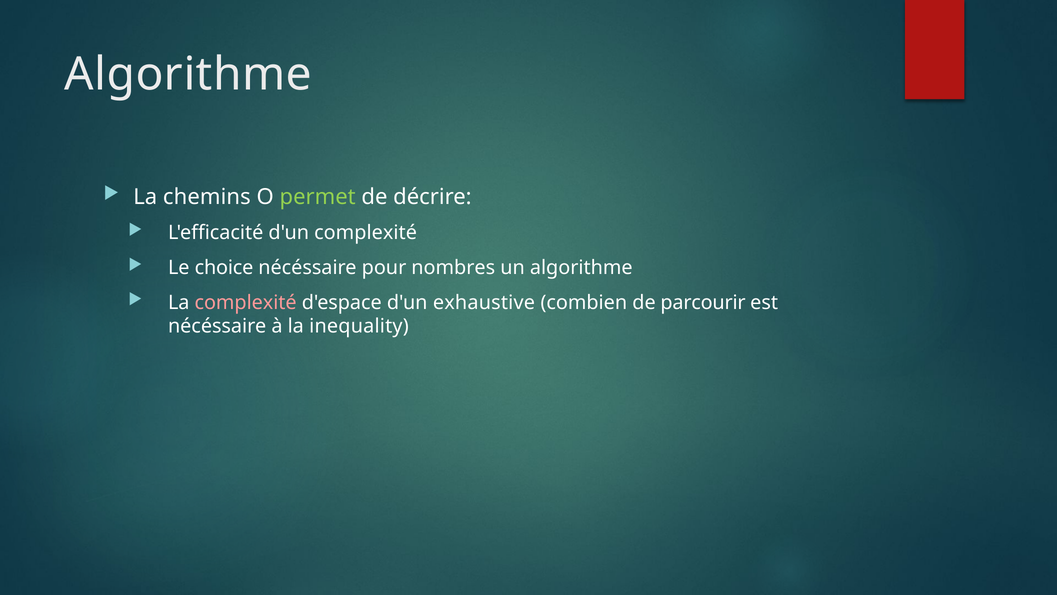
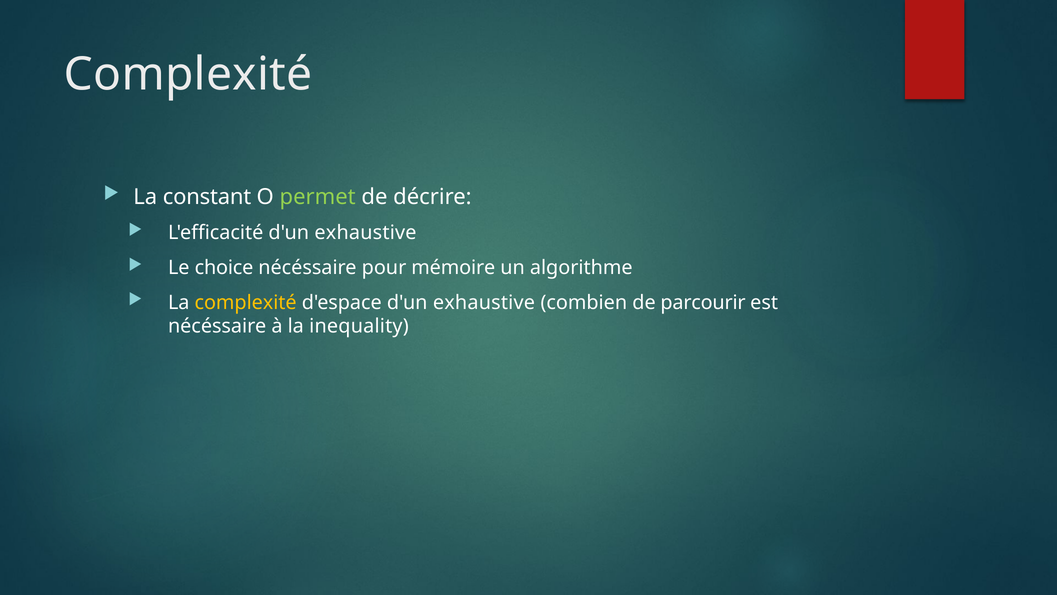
Algorithme: Algorithme -> Complexité (188, 74)
chemins: chemins -> constant (207, 197)
L'efficacité d'un complexité: complexité -> exhaustive (365, 233)
nombres: nombres -> mémoire (453, 268)
complexité colour: pink -> yellow (246, 302)
